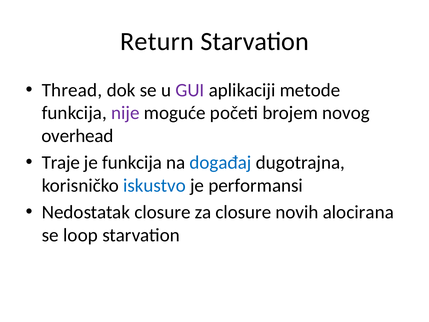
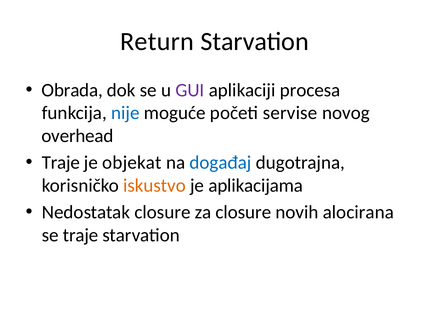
Thread: Thread -> Obrada (72, 90)
metode: metode -> procesa (310, 90)
nije colour: purple -> blue (125, 113)
brojem: brojem -> servise (290, 113)
je funkcija: funkcija -> objekat (132, 162)
iskustvo colour: blue -> orange (154, 185)
performansi: performansi -> aplikacijama (256, 185)
se loop: loop -> traje (81, 235)
